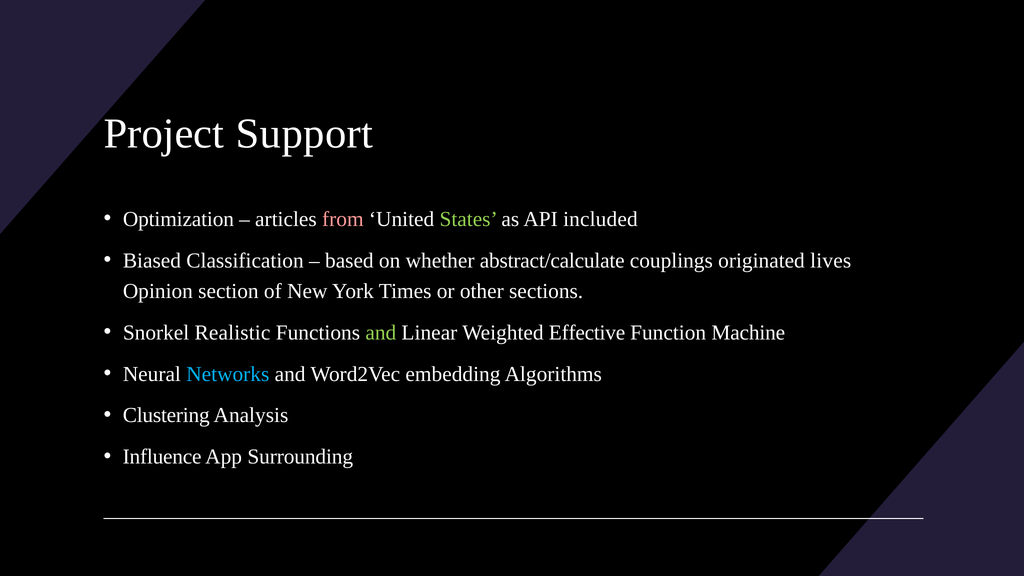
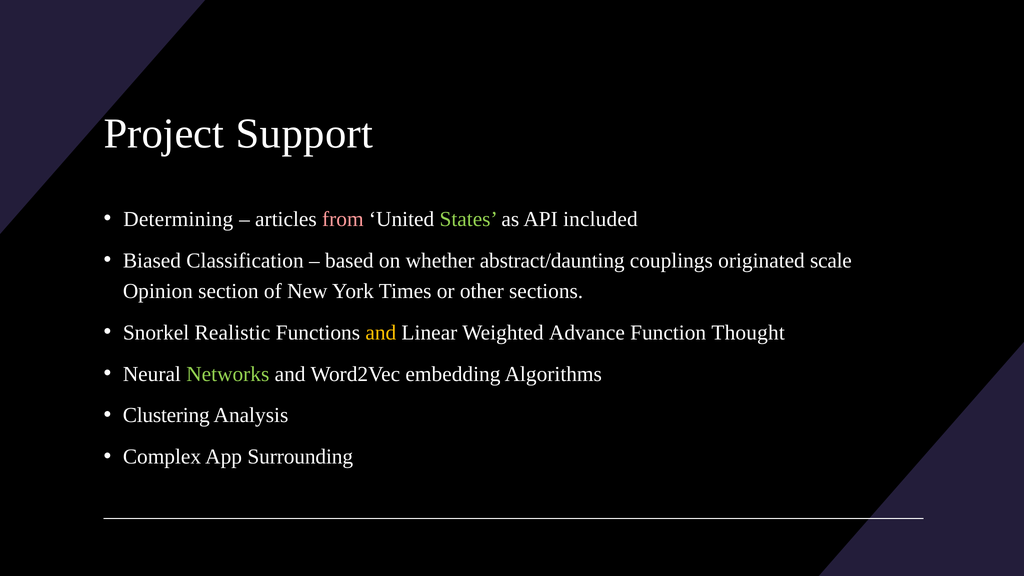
Optimization: Optimization -> Determining (178, 219)
abstract/calculate: abstract/calculate -> abstract/daunting (552, 261)
lives: lives -> scale (831, 261)
and colour: light green -> yellow (381, 333)
Effective: Effective -> Advance (587, 333)
Machine: Machine -> Thought (748, 333)
Networks colour: light blue -> light green (228, 374)
Influence: Influence -> Complex (162, 457)
